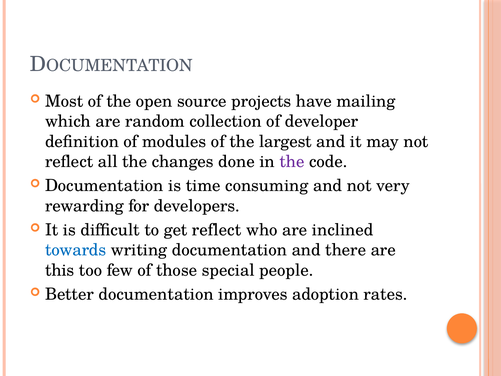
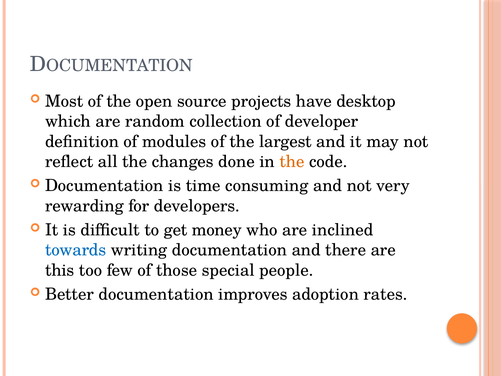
mailing: mailing -> desktop (366, 101)
the colour: purple -> orange (292, 161)
get reflect: reflect -> money (217, 230)
